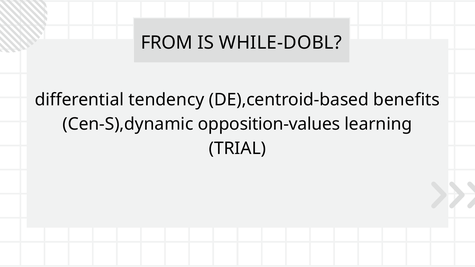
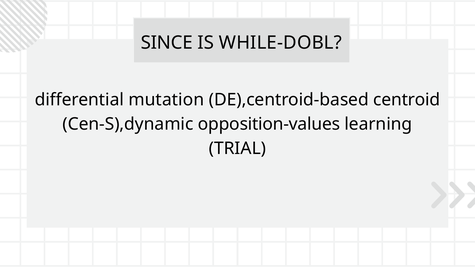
FROM: FROM -> SINCE (167, 43)
tendency: tendency -> mutation (166, 100)
benefits: benefits -> centroid (407, 100)
